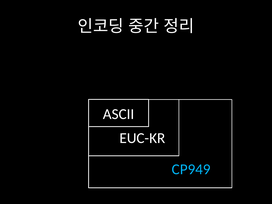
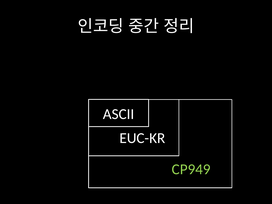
CP949 colour: light blue -> light green (191, 169)
